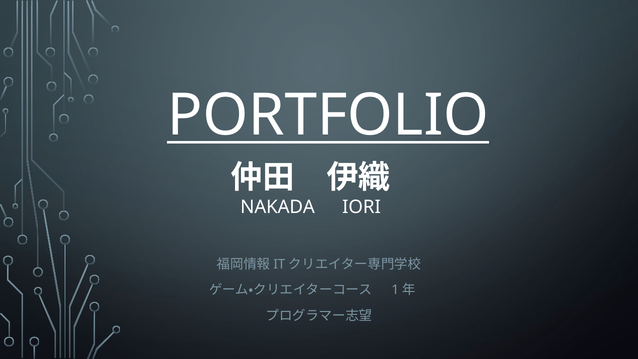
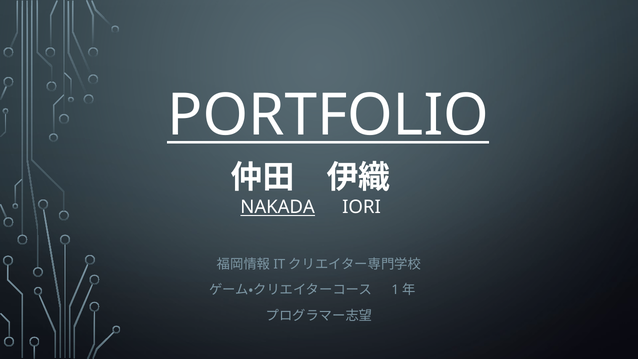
NAKADA underline: none -> present (278, 207)
